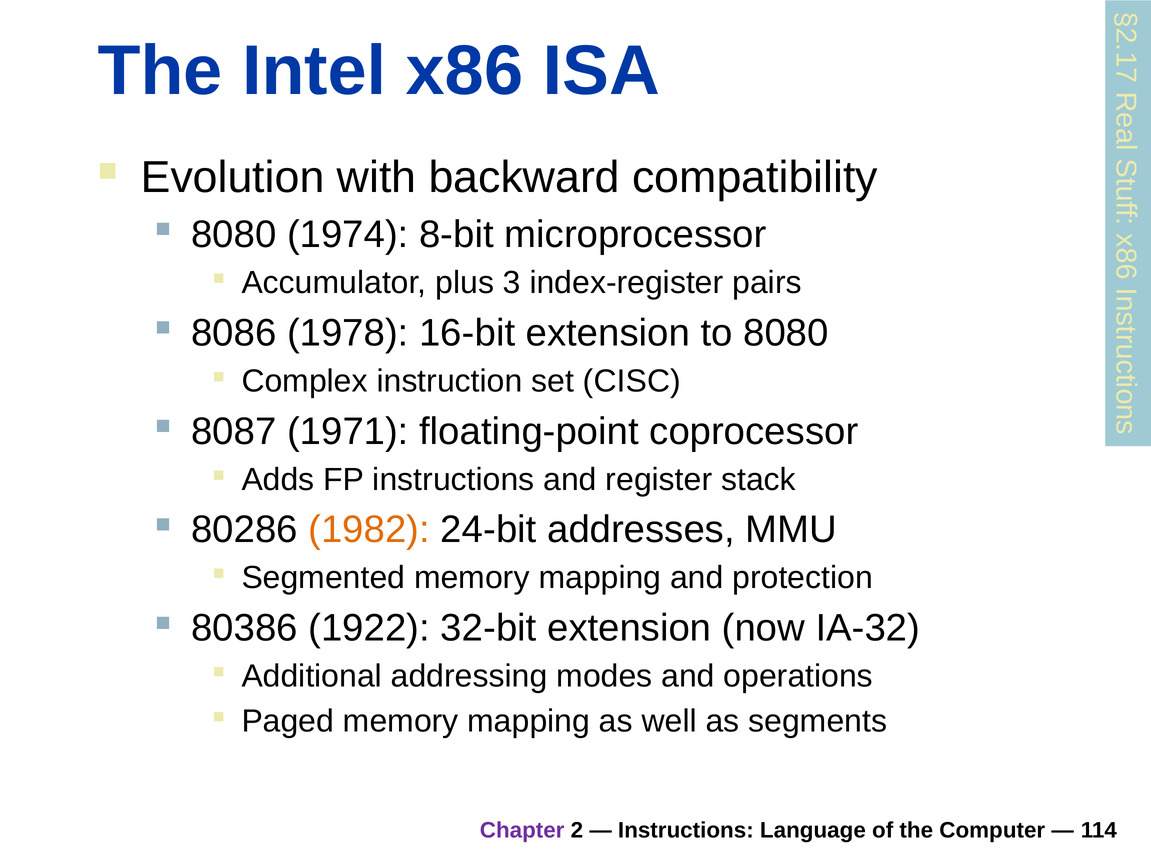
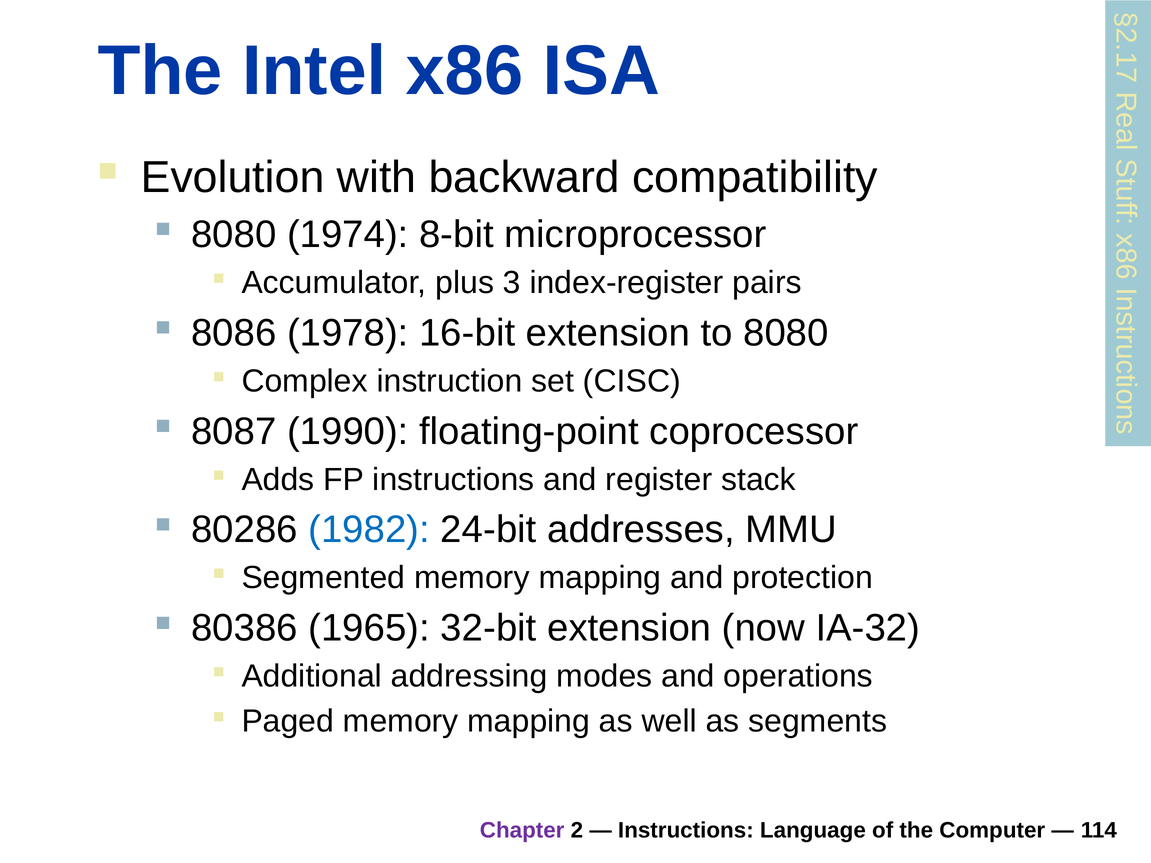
1971: 1971 -> 1990 (348, 431)
1982 colour: orange -> blue (369, 530)
1922: 1922 -> 1965 (369, 628)
